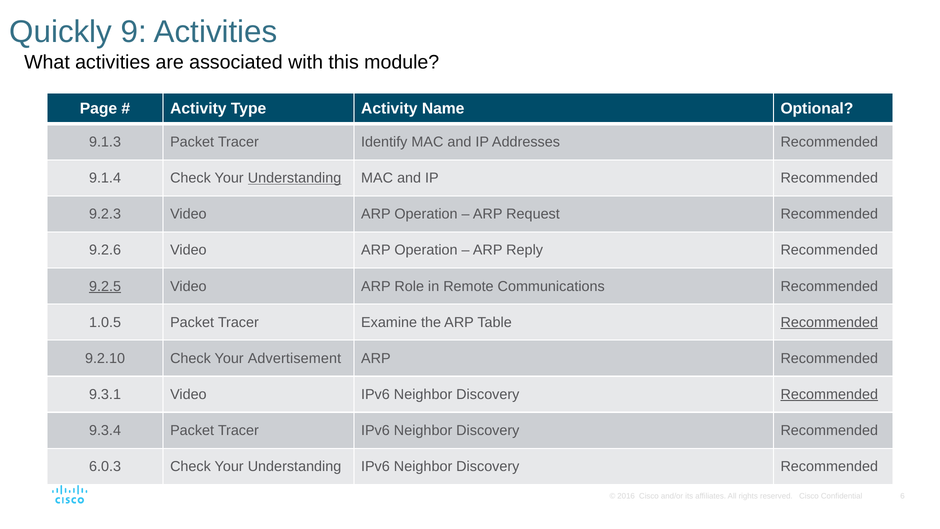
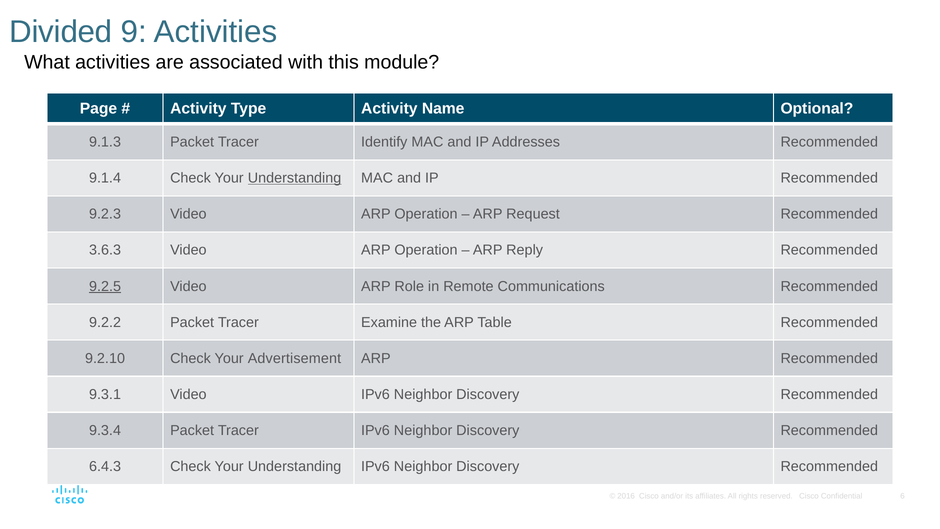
Quickly: Quickly -> Divided (61, 32)
9.2.6: 9.2.6 -> 3.6.3 (105, 250)
1.0.5: 1.0.5 -> 9.2.2 (105, 322)
Recommended underline: present -> none (829, 322)
Recommended underline: present -> none (829, 394)
6.0.3: 6.0.3 -> 6.4.3 (105, 466)
